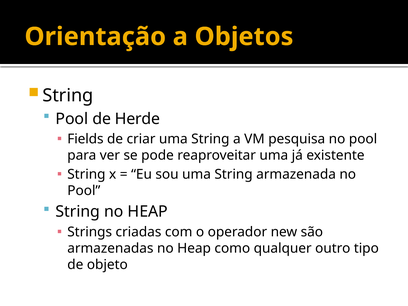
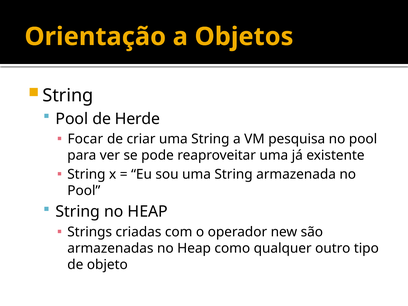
Fields: Fields -> Focar (85, 139)
